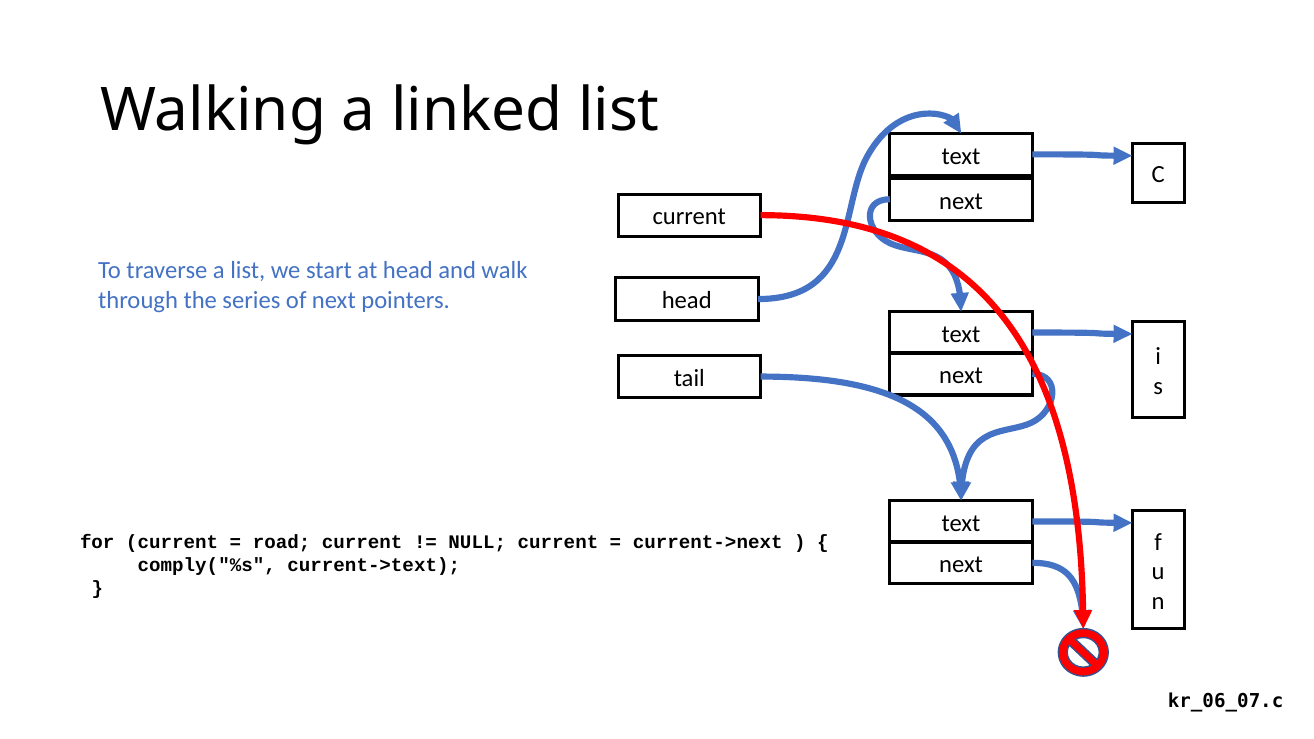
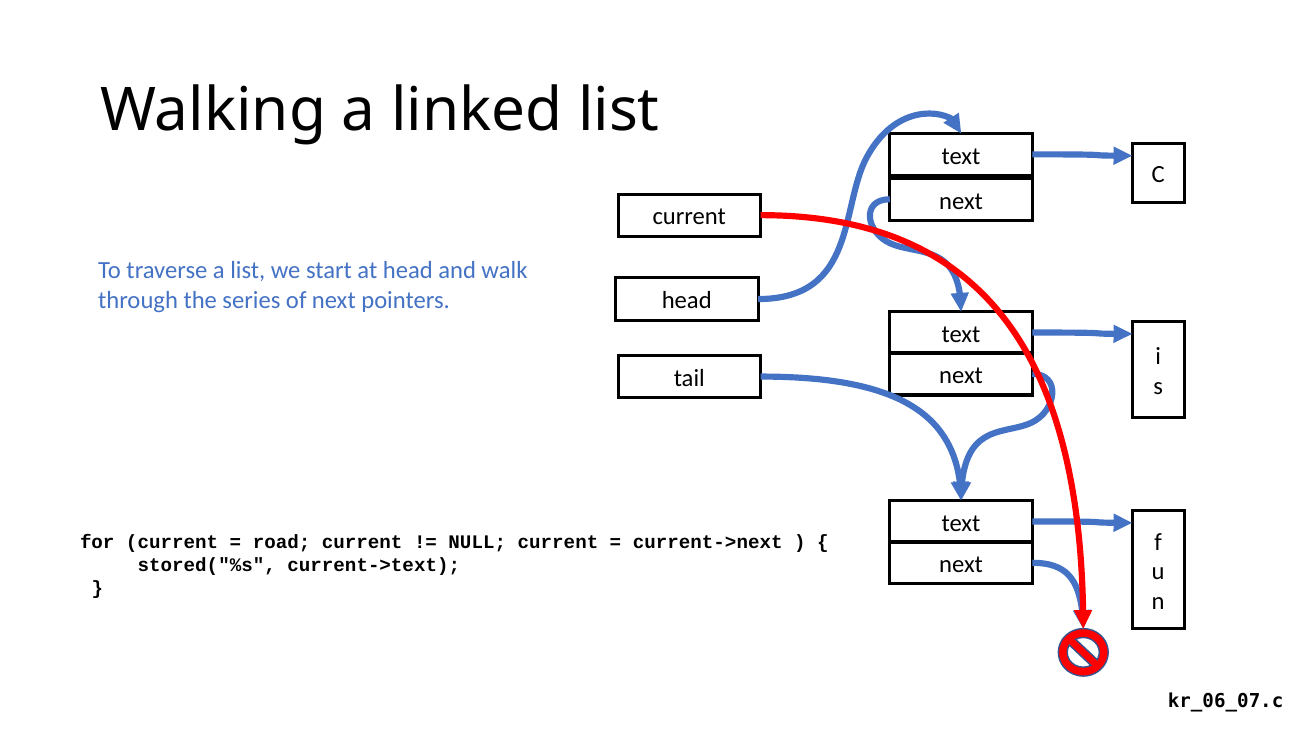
comply("%s: comply("%s -> stored("%s (207, 565)
